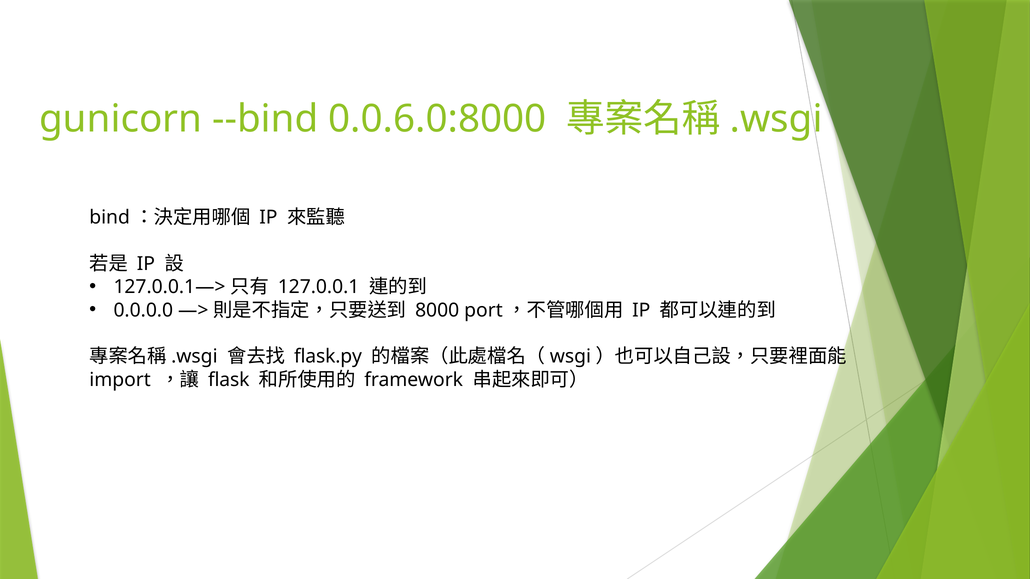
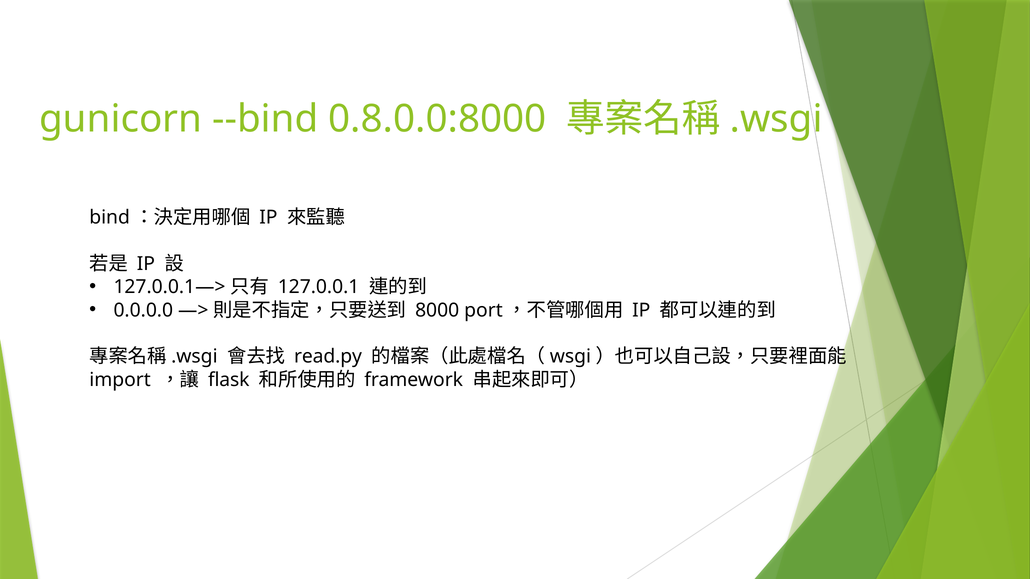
0.0.6.0:8000: 0.0.6.0:8000 -> 0.8.0.0:8000 (437, 119)
flask.py: flask.py -> read.py (328, 357)
